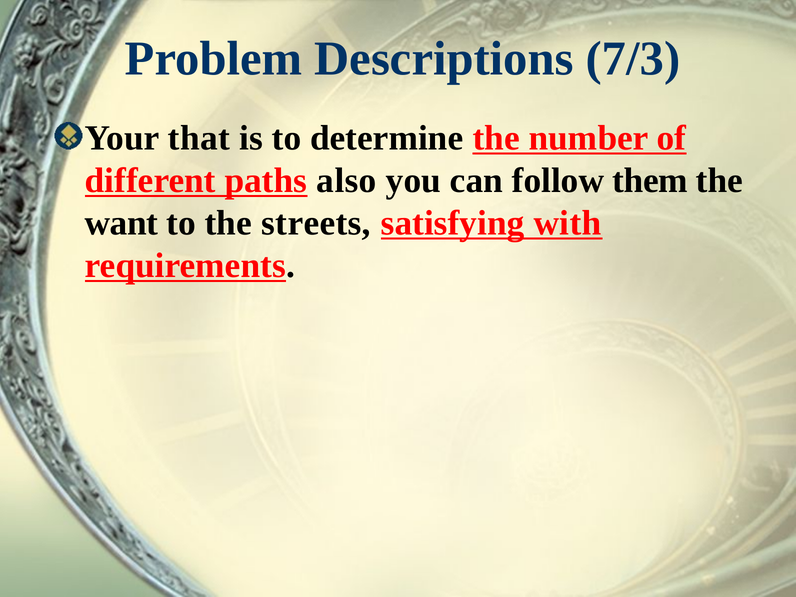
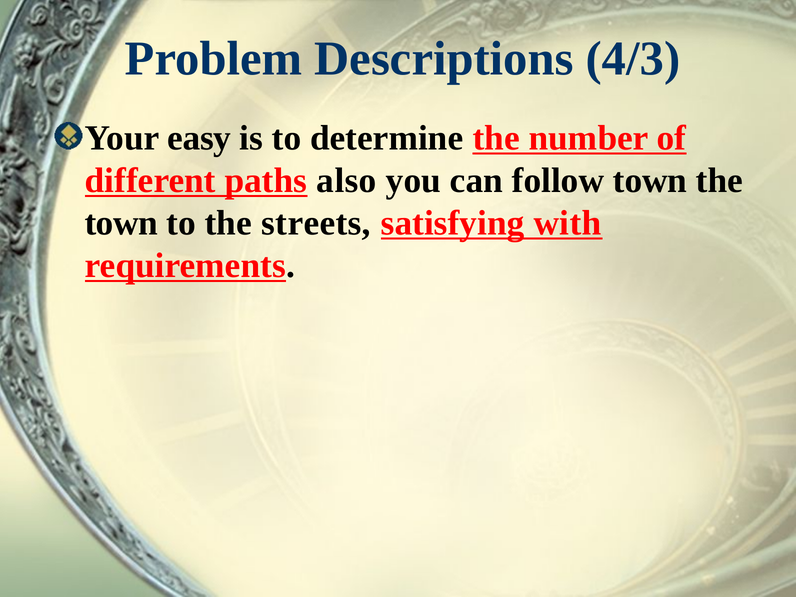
7/3: 7/3 -> 4/3 (633, 59)
that: that -> easy (199, 138)
follow them: them -> town (650, 181)
want: want -> town (121, 223)
